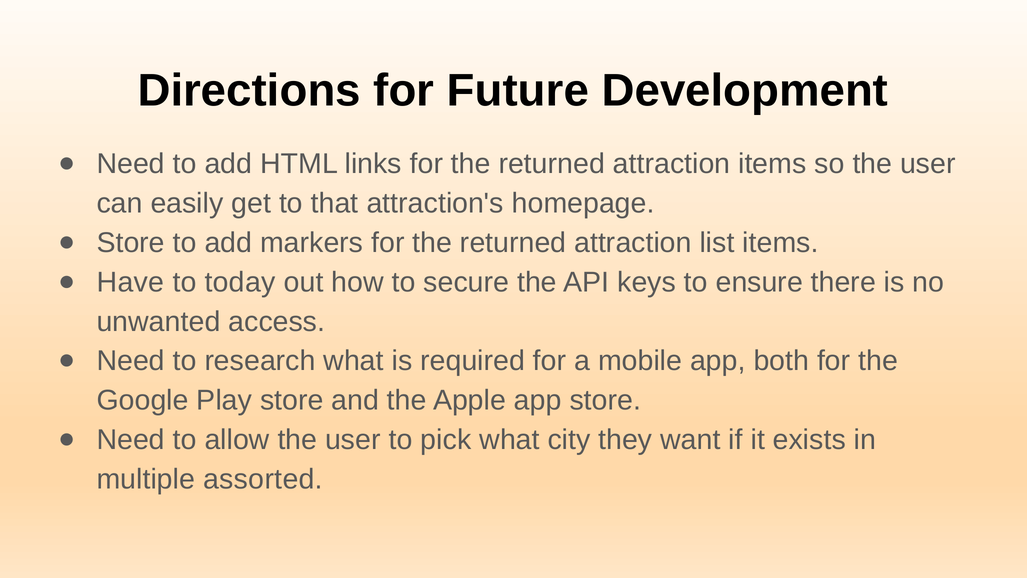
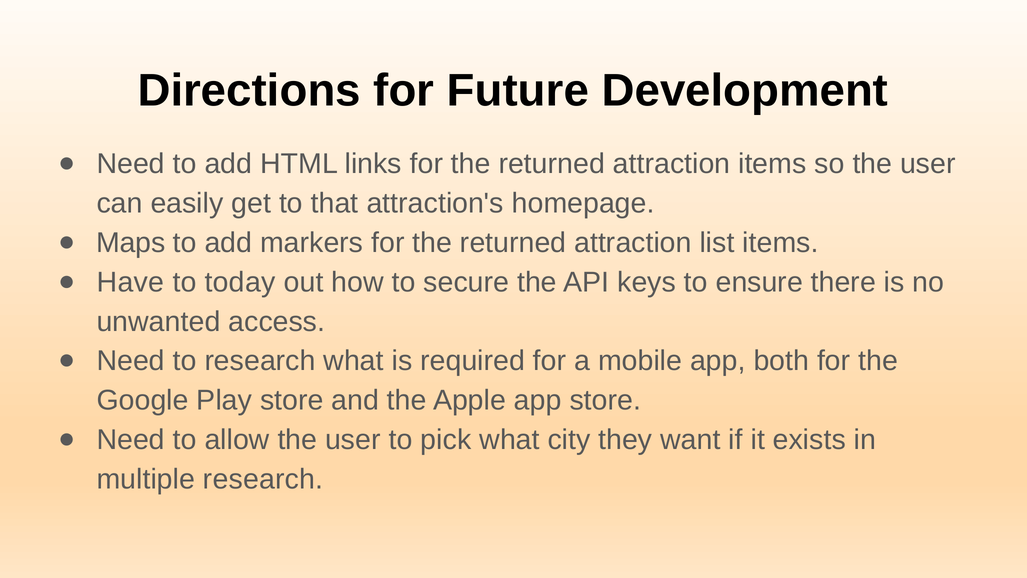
Store: Store -> Maps (131, 243)
multiple assorted: assorted -> research (263, 479)
